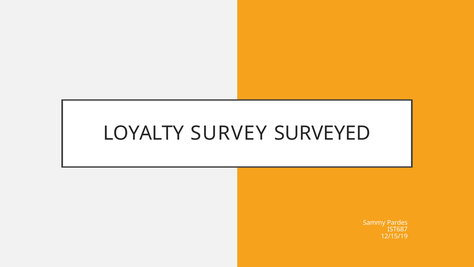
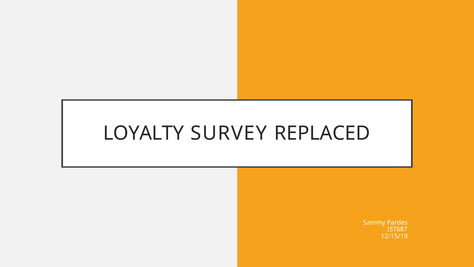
SURVEYED: SURVEYED -> REPLACED (322, 133)
